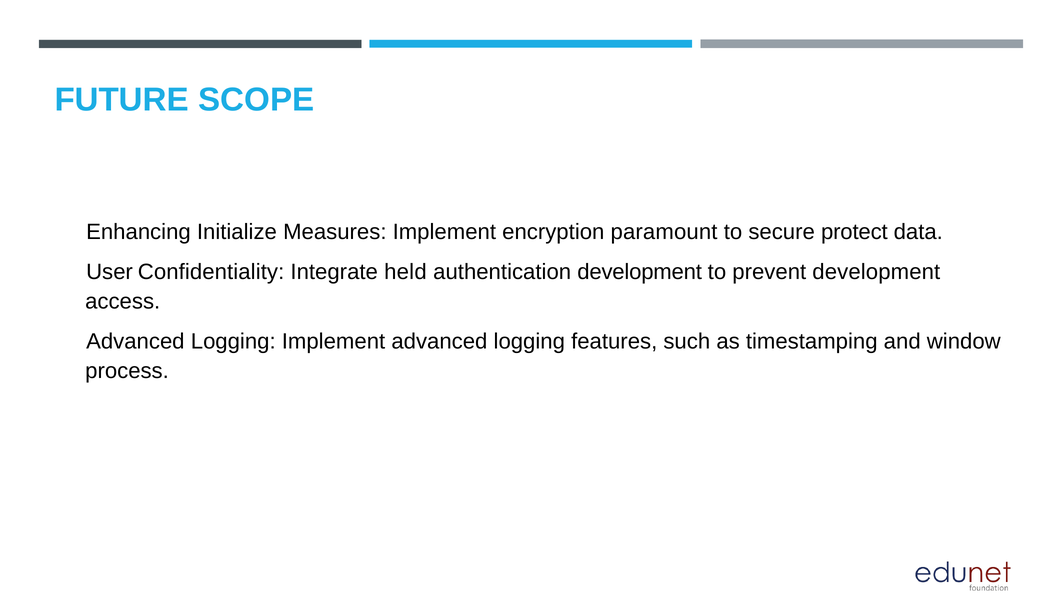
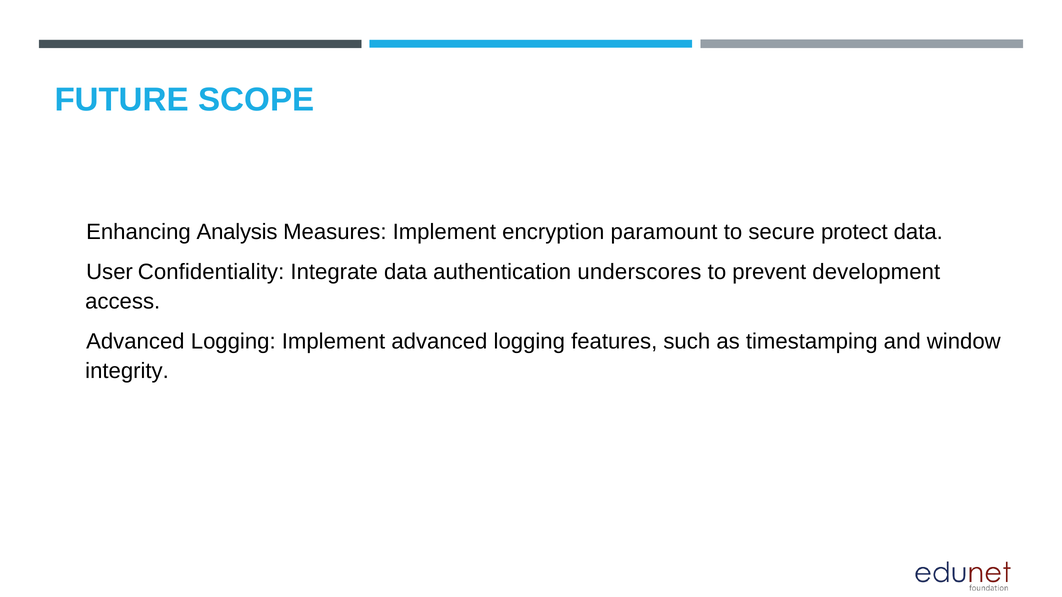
Initialize: Initialize -> Analysis (237, 232)
Integrate held: held -> data (406, 272)
authentication development: development -> underscores (639, 272)
process: process -> integrity (127, 371)
